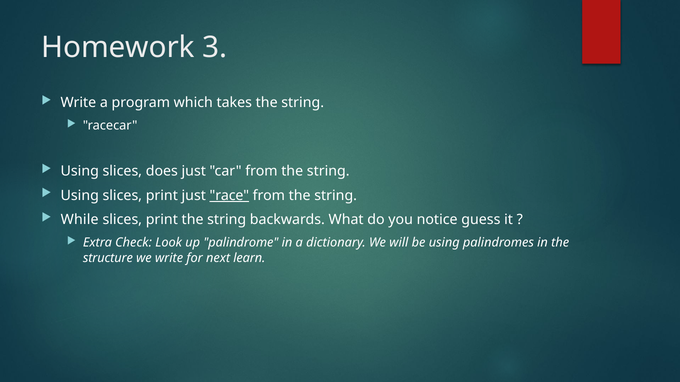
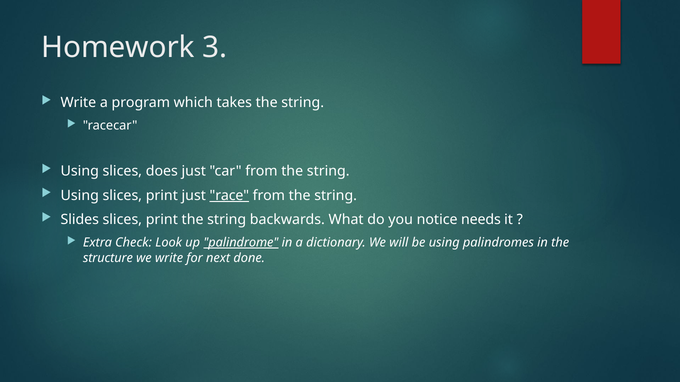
While: While -> Slides (80, 220)
guess: guess -> needs (481, 220)
palindrome underline: none -> present (241, 243)
learn: learn -> done (249, 258)
